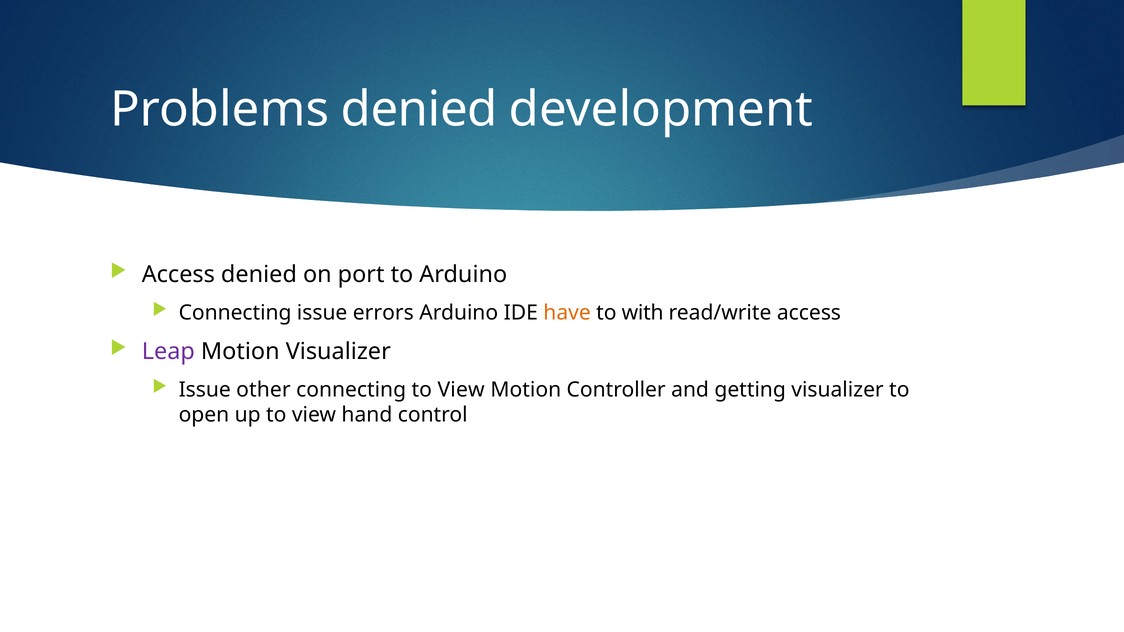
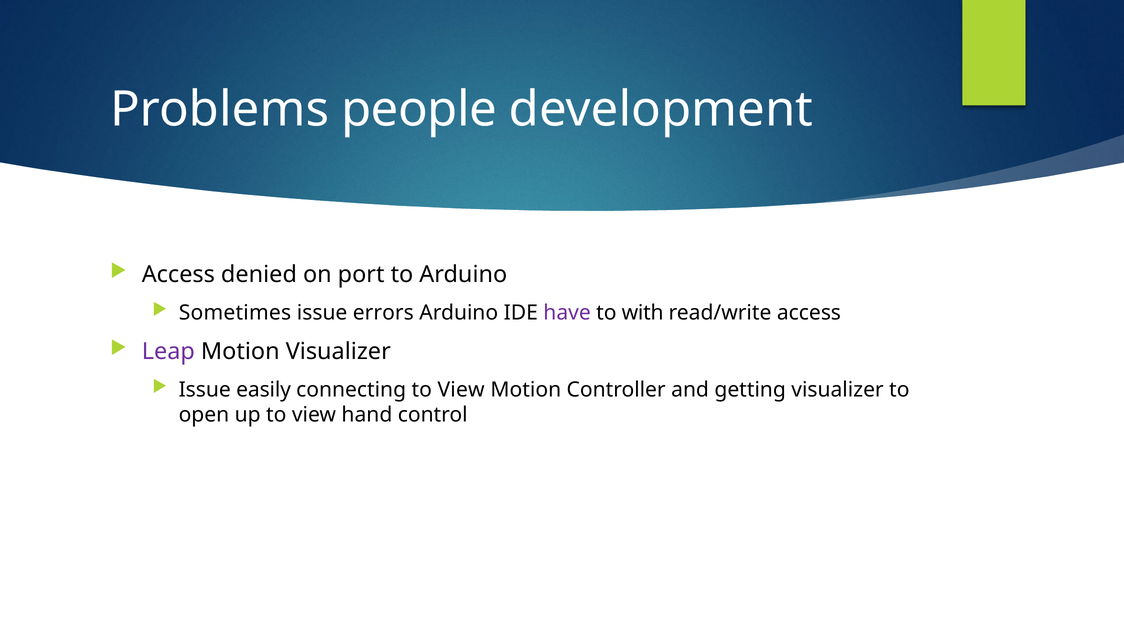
Problems denied: denied -> people (419, 110)
Connecting: Connecting -> Sometimes (235, 313)
have colour: orange -> purple (567, 313)
other: other -> easily (264, 390)
